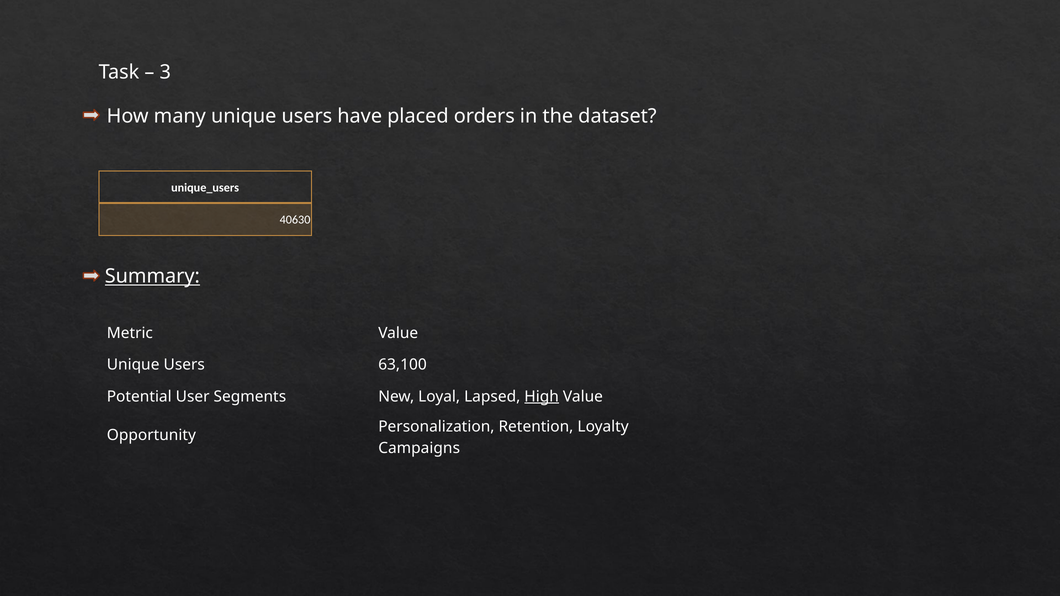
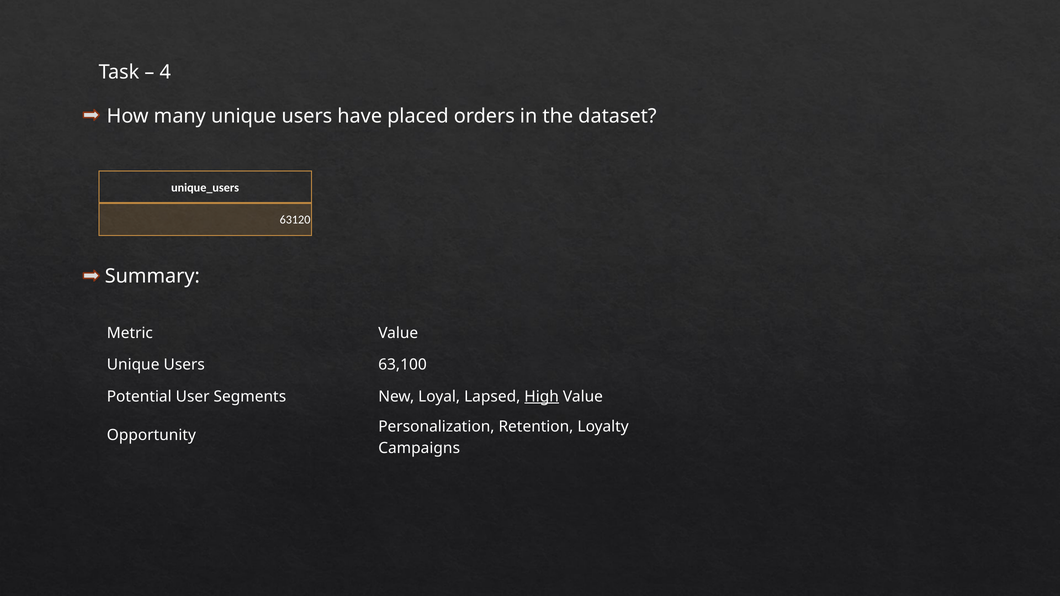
3: 3 -> 4 (165, 72)
40630: 40630 -> 63120 (295, 220)
Summary underline: present -> none (152, 277)
